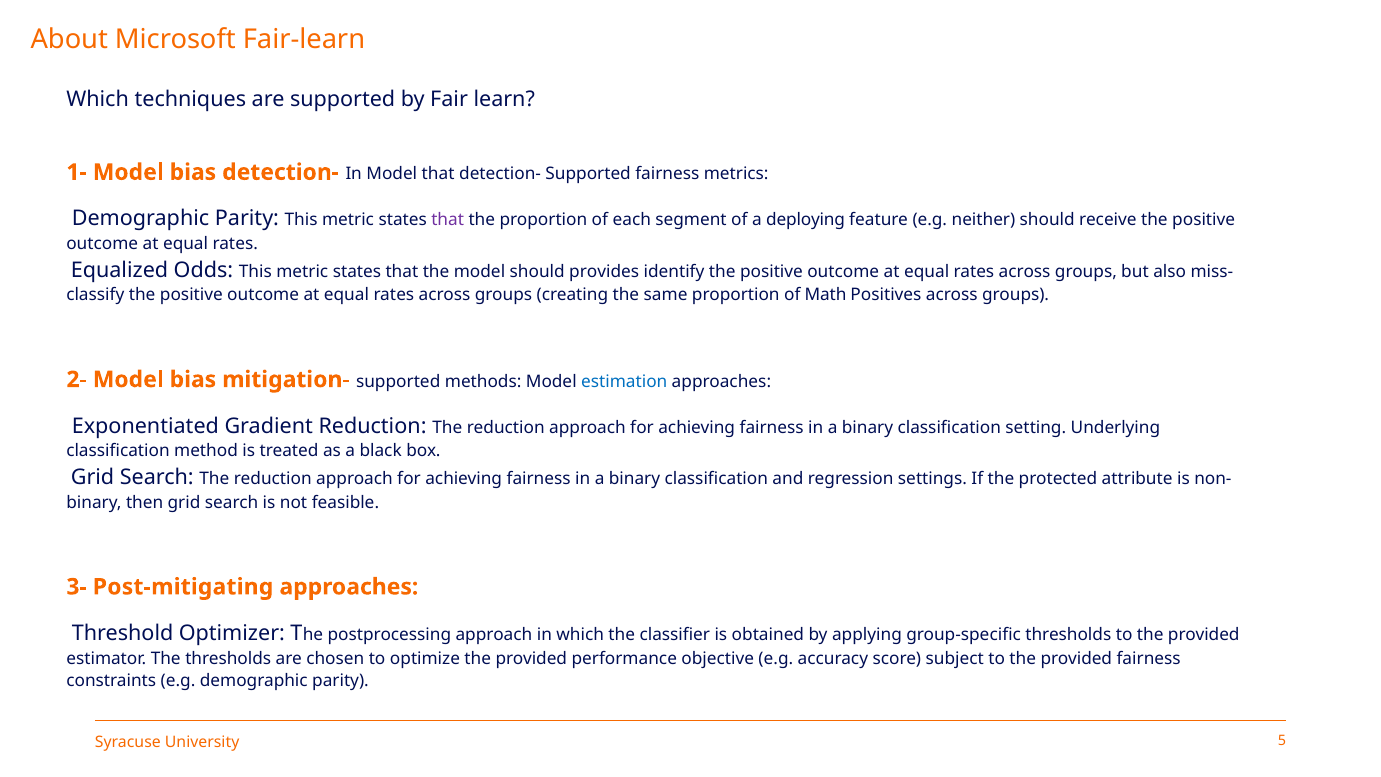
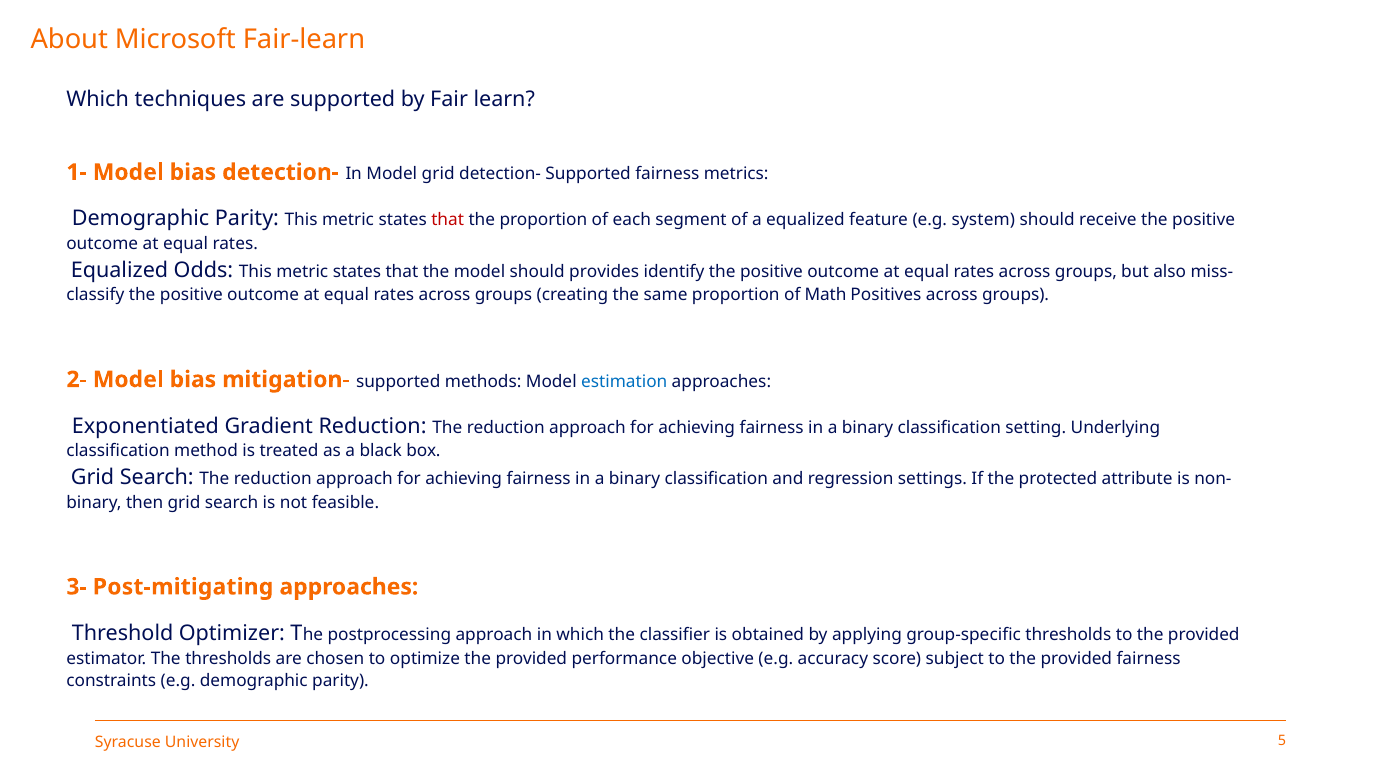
Model that: that -> grid (438, 174)
that colour: purple -> red (448, 220)
a deploying: deploying -> equalized (805, 220)
neither: neither -> system (983, 220)
